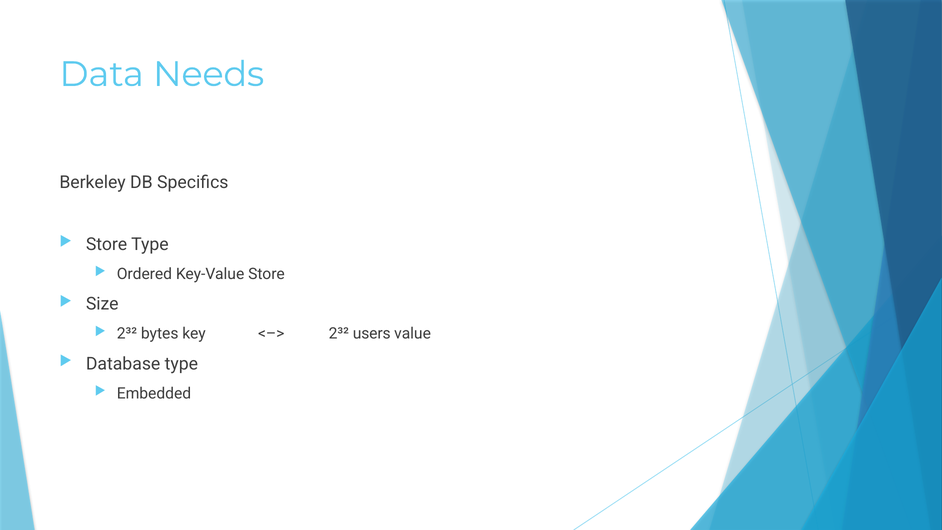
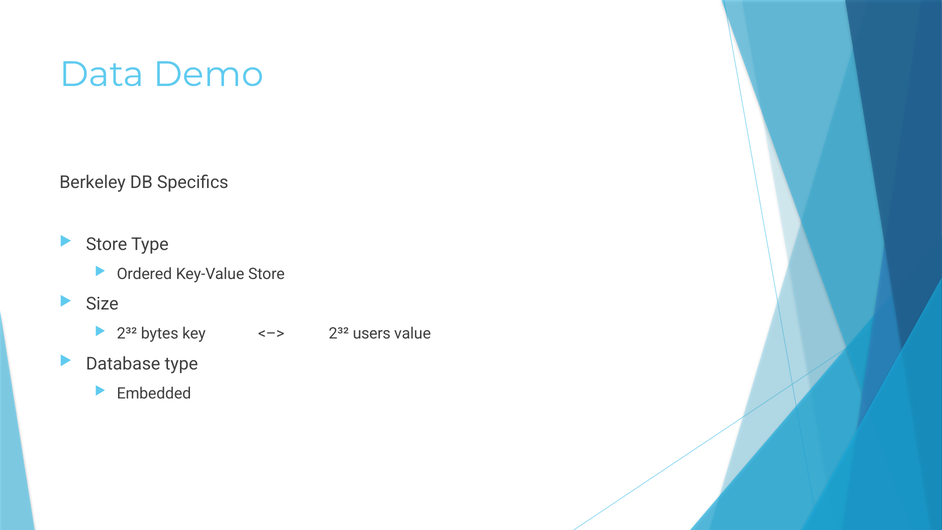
Needs: Needs -> Demo (208, 74)
